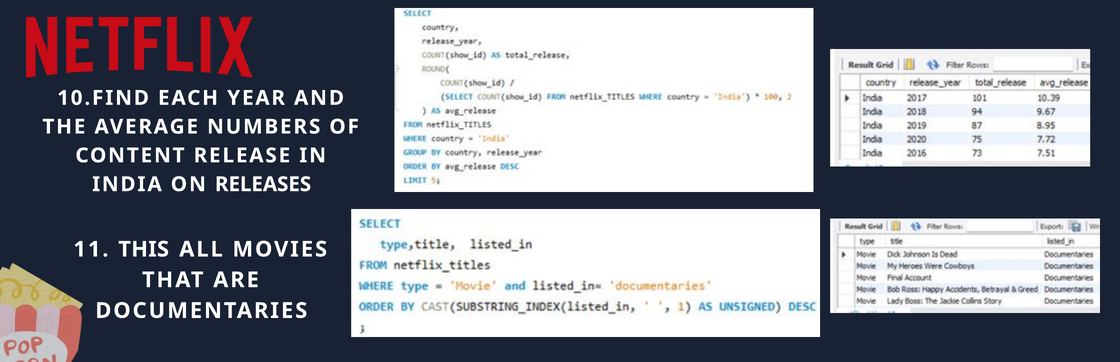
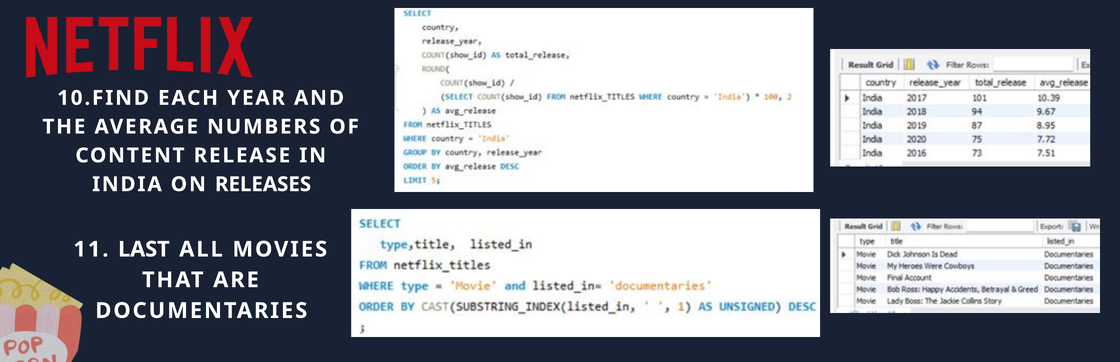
THIS: THIS -> LAST (144, 250)
